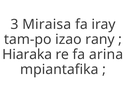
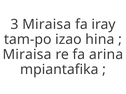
rany: rany -> hina (100, 40)
Hiaraka: Hiaraka -> Miraisa (27, 55)
